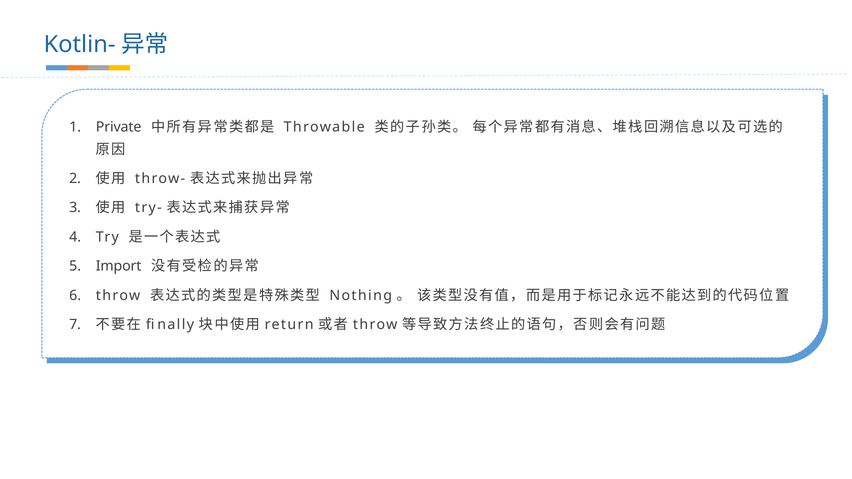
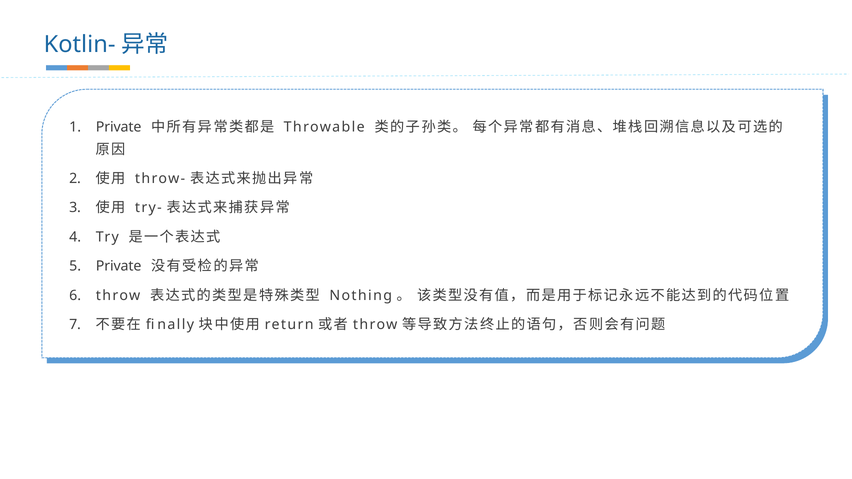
Import: Import -> Private (119, 266)
